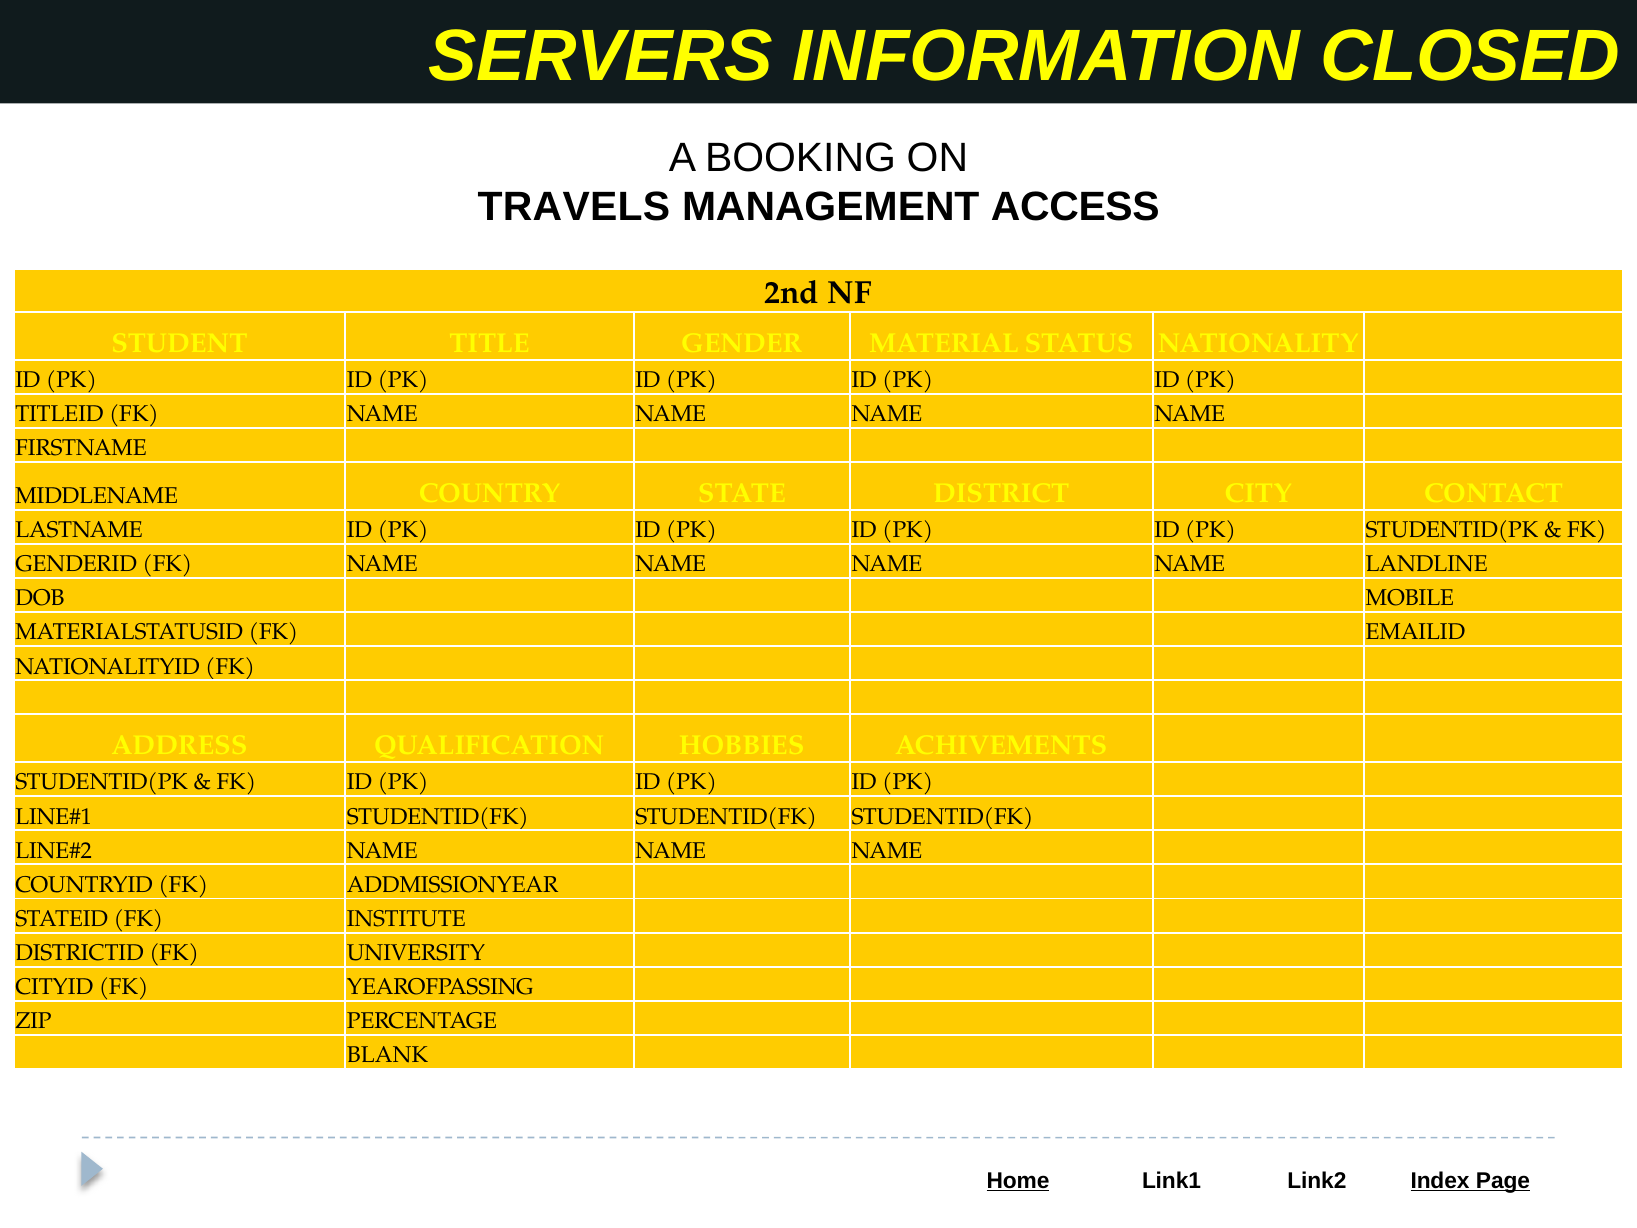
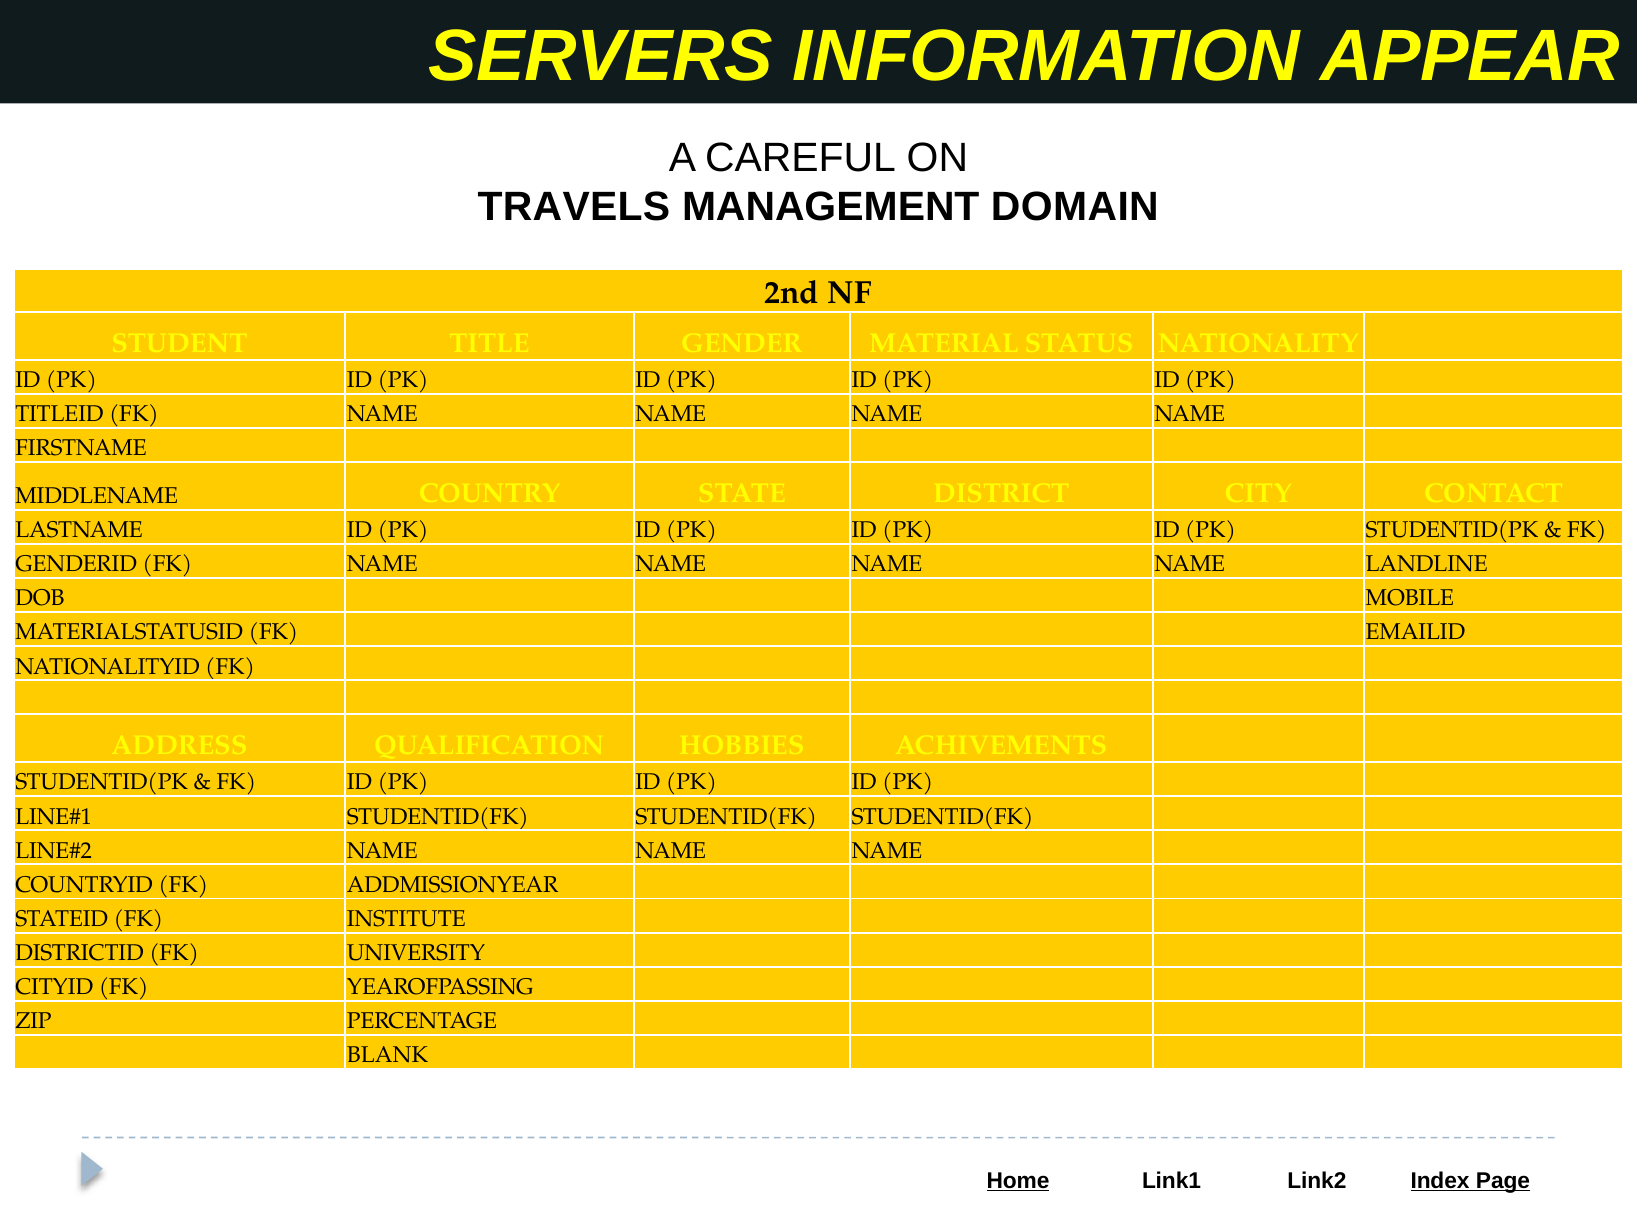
CLOSED: CLOSED -> APPEAR (1470, 57)
BOOKING: BOOKING -> CAREFUL (801, 158)
ACCESS: ACCESS -> DOMAIN (1075, 207)
